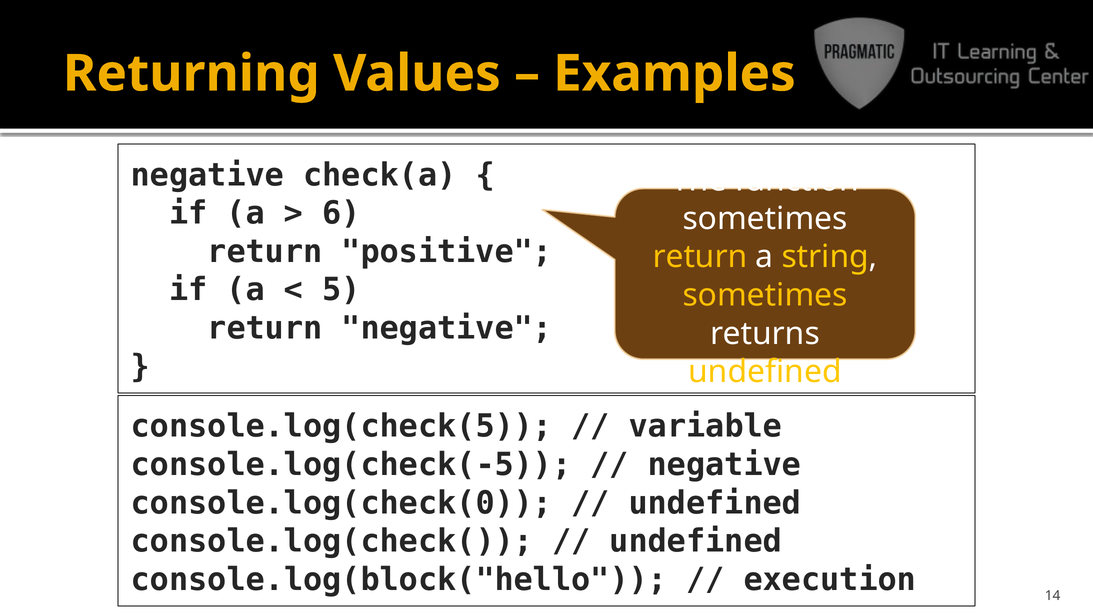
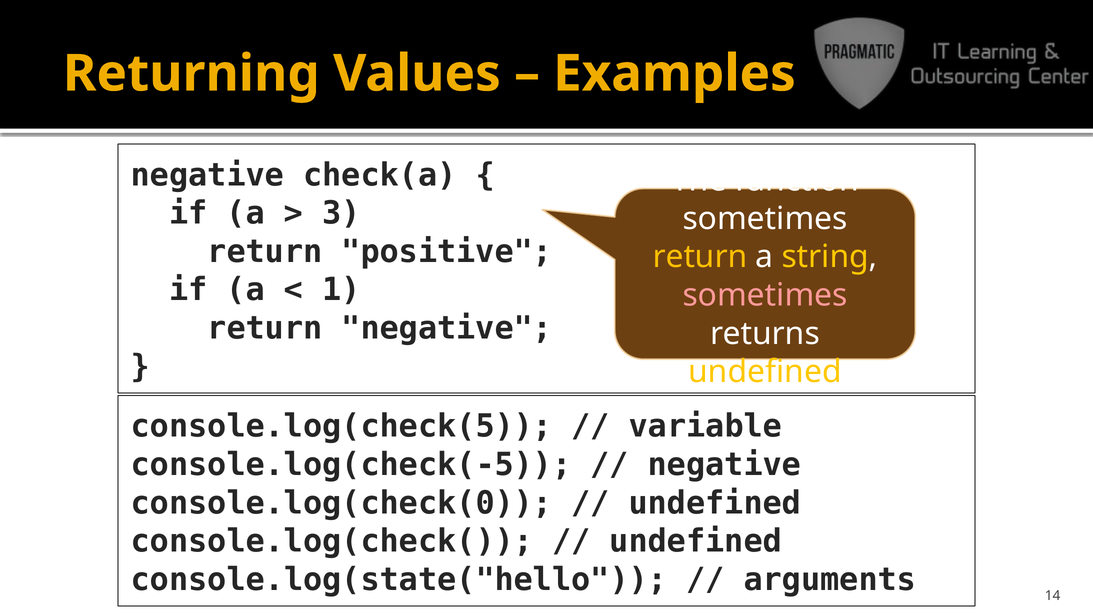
6: 6 -> 3 (341, 213)
5: 5 -> 1 (341, 290)
sometimes colour: yellow -> pink (765, 295)
console.log(block("hello: console.log(block("hello -> console.log(state("hello (399, 579)
execution: execution -> arguments (830, 579)
